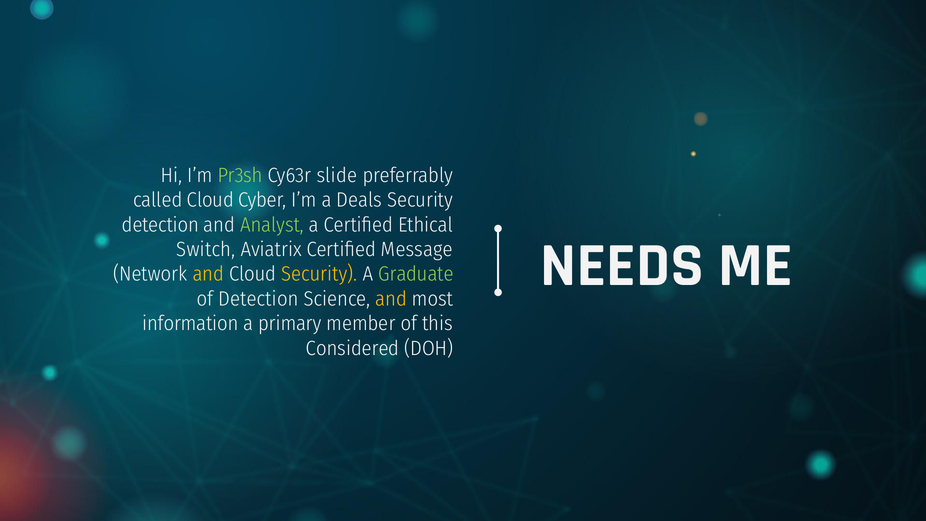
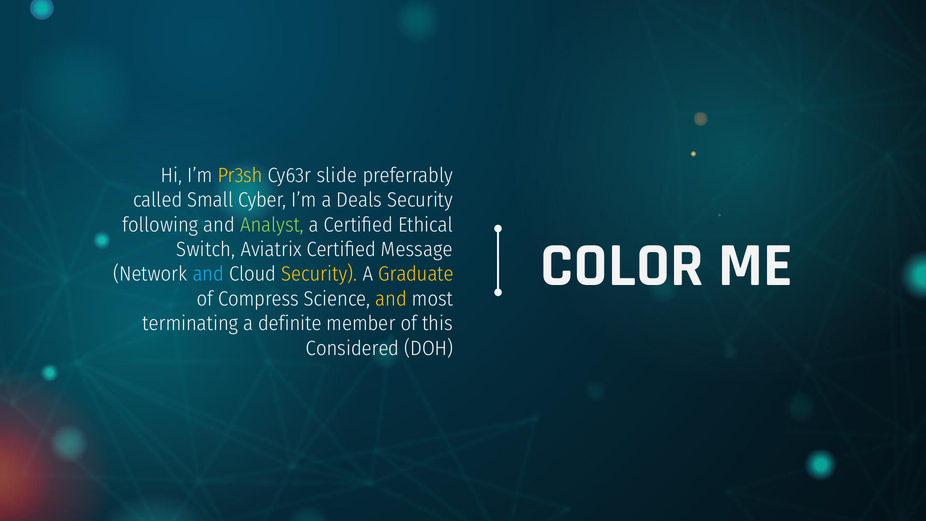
Pr3sh colour: light green -> yellow (240, 175)
called Cloud: Cloud -> Small (210, 200)
detection: detection -> following (160, 225)
NEEDS: NEEDS -> COLOR (622, 265)
and colour: yellow -> light blue (208, 274)
Graduate colour: light green -> yellow (416, 274)
of Detection: Detection -> Compress (259, 299)
information: information -> terminating (190, 324)
primary: primary -> definite (290, 324)
